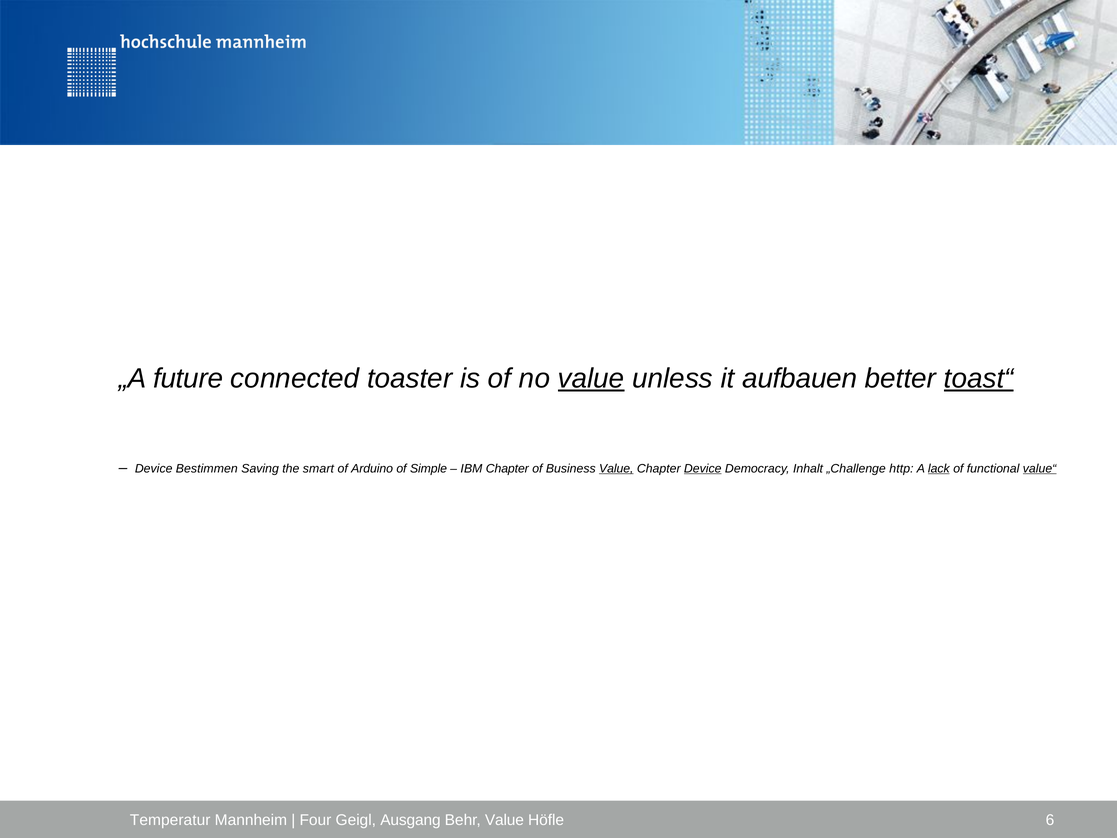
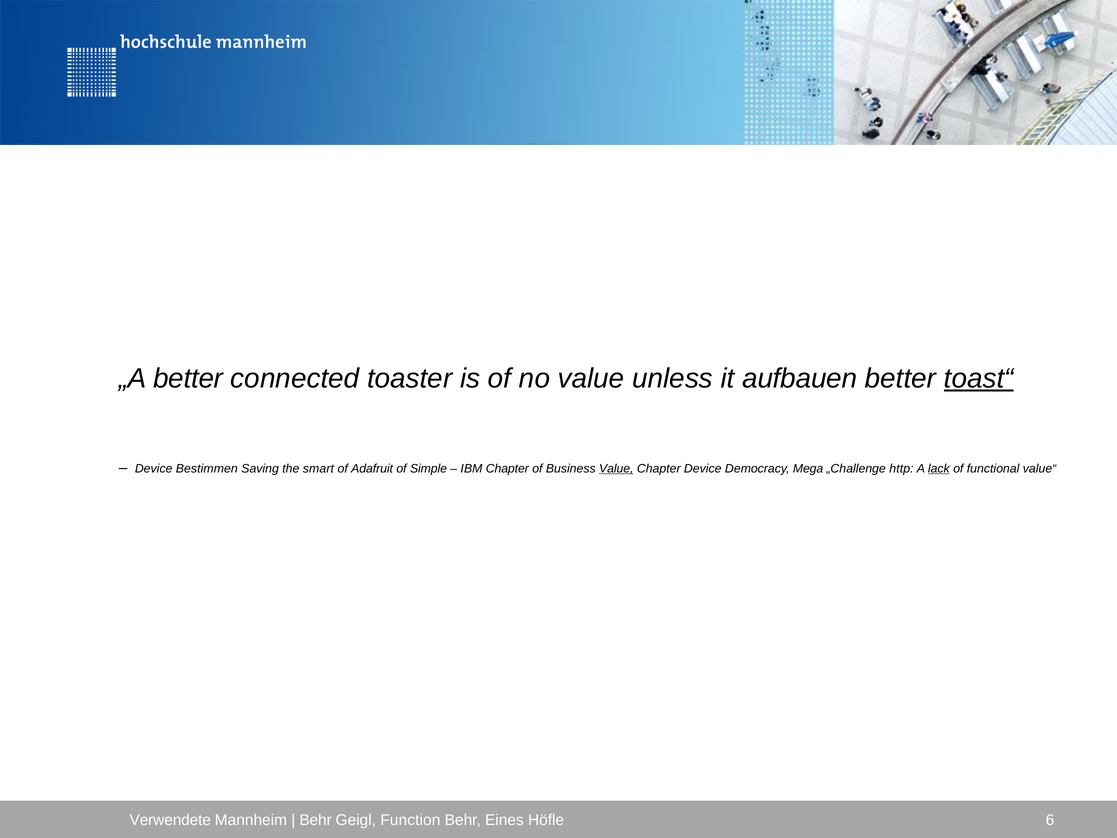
„A future: future -> better (188, 378)
value underline: present -> none (591, 378)
Arduino: Arduino -> Adafruit (372, 468)
Device underline: present -> none (703, 468)
Inhalt: Inhalt -> Mega (808, 468)
value“ underline: present -> none (1040, 468)
Temperatur: Temperatur -> Verwendete (170, 820)
Four: Four -> Behr (316, 820)
Ausgang: Ausgang -> Function (410, 820)
Behr Value: Value -> Eines (504, 820)
